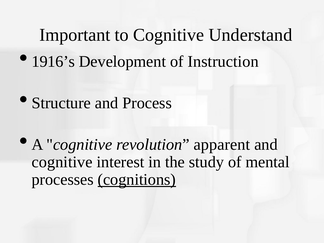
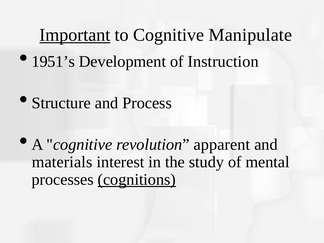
Important underline: none -> present (75, 35)
Understand: Understand -> Manipulate (250, 35)
1916’s: 1916’s -> 1951’s (53, 62)
cognitive: cognitive -> materials (62, 162)
